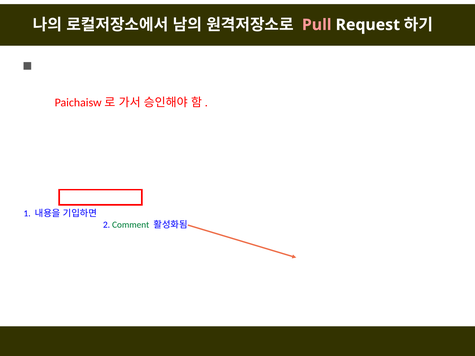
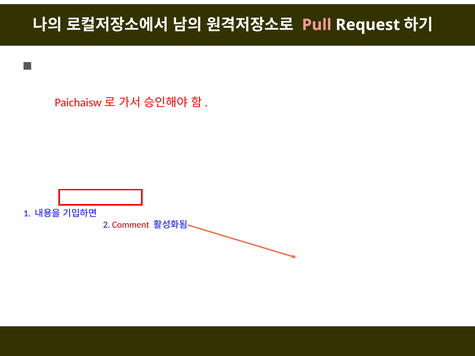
Comment colour: green -> red (131, 225)
